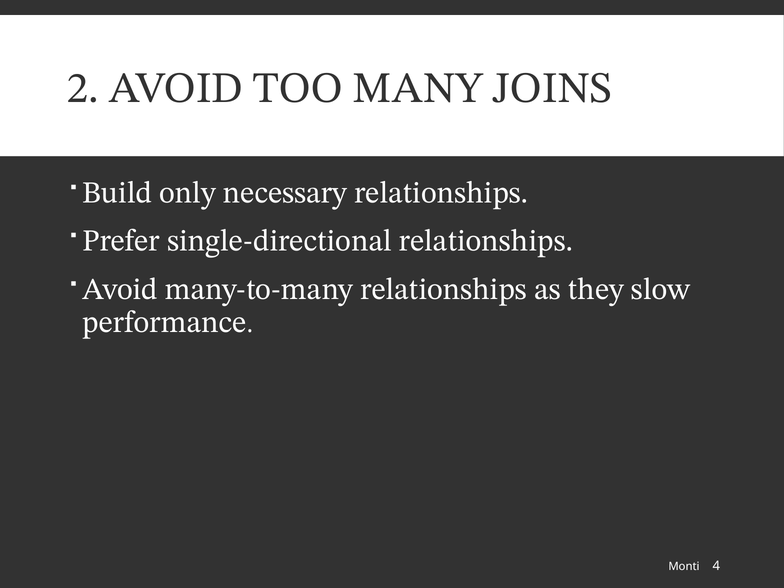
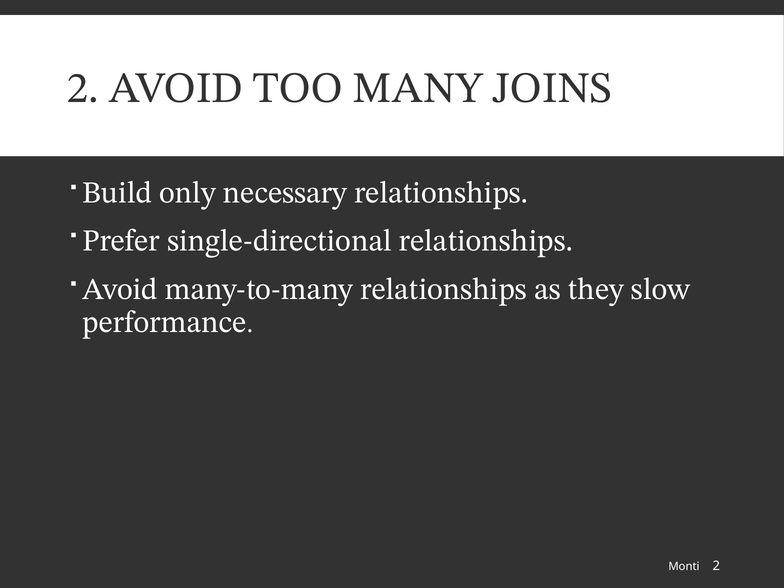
Monti 4: 4 -> 2 (716, 566)
